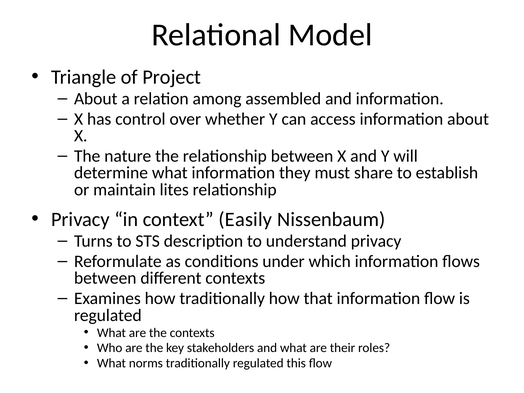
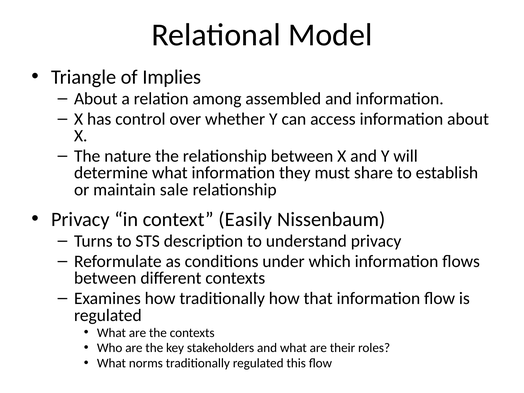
Project: Project -> Implies (172, 77)
lites: lites -> sale (174, 190)
